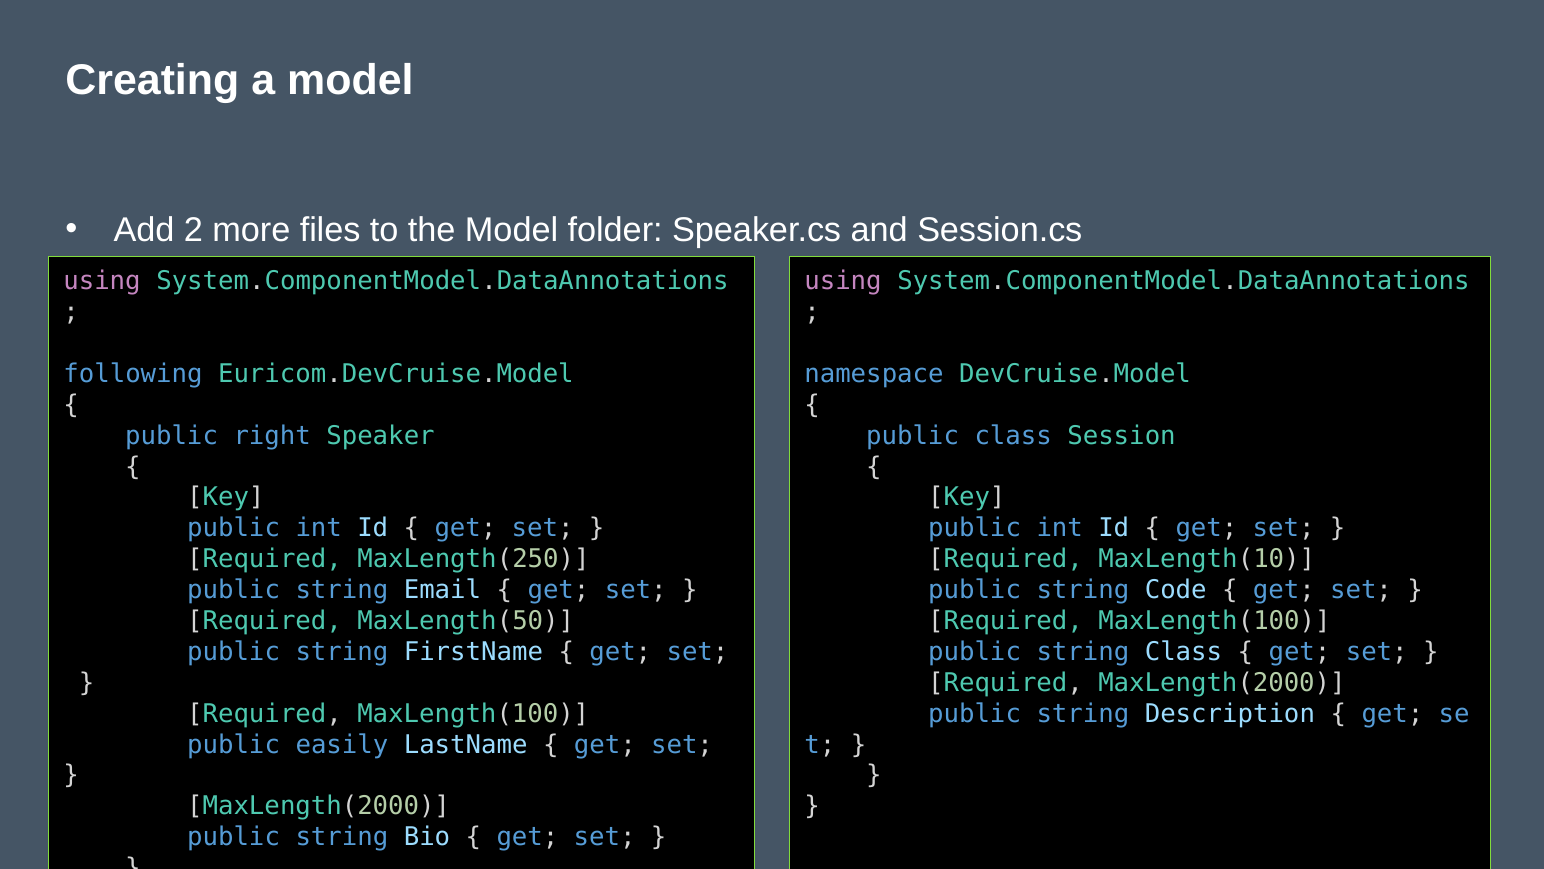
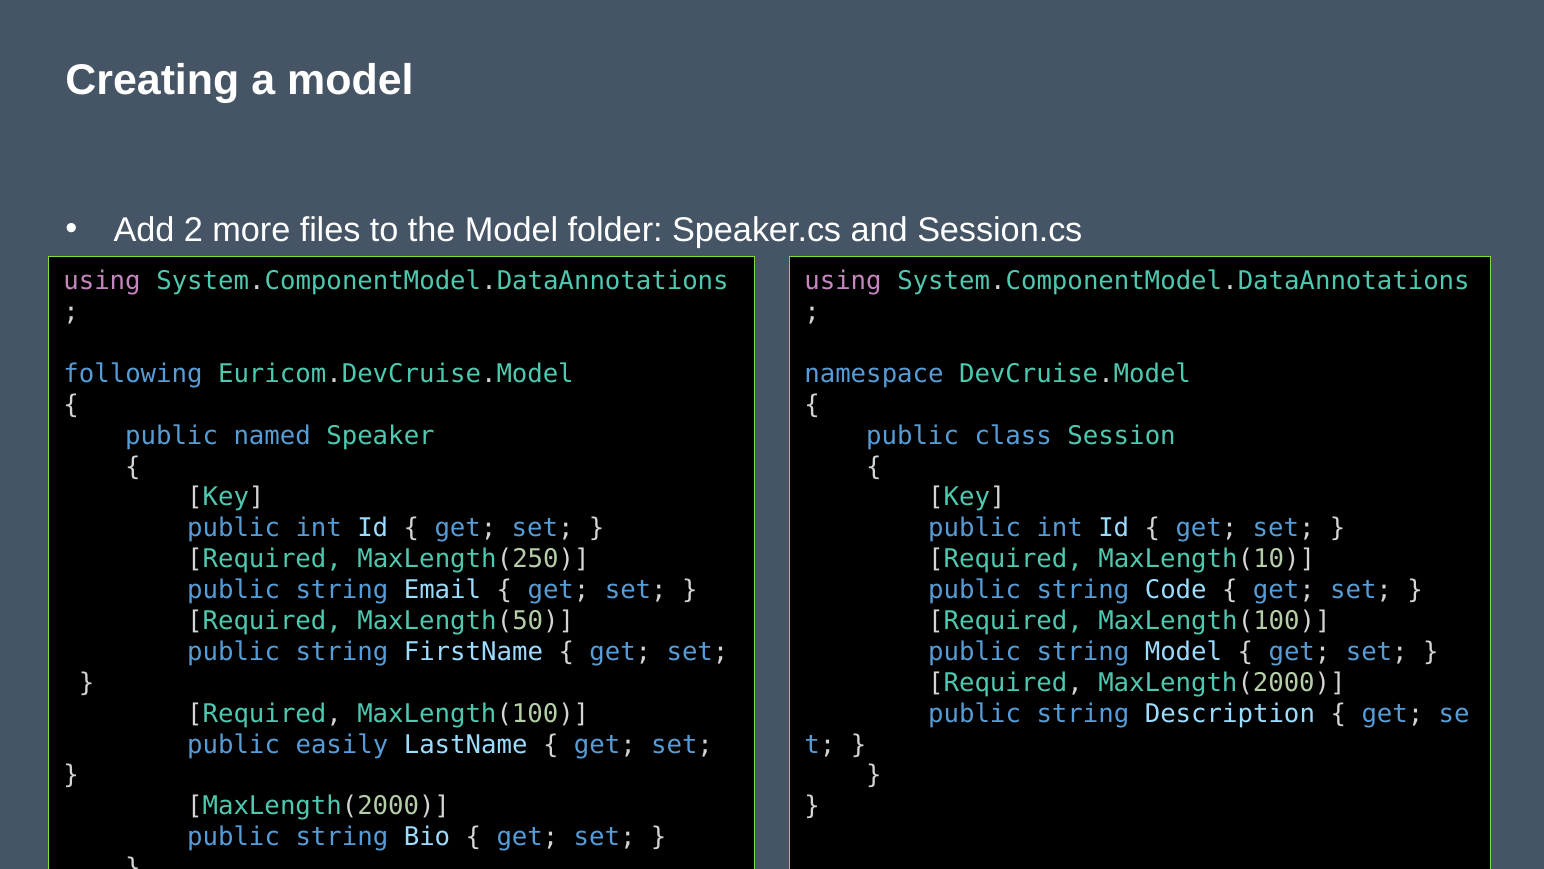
right: right -> named (272, 435)
string Class: Class -> Model (1183, 652)
